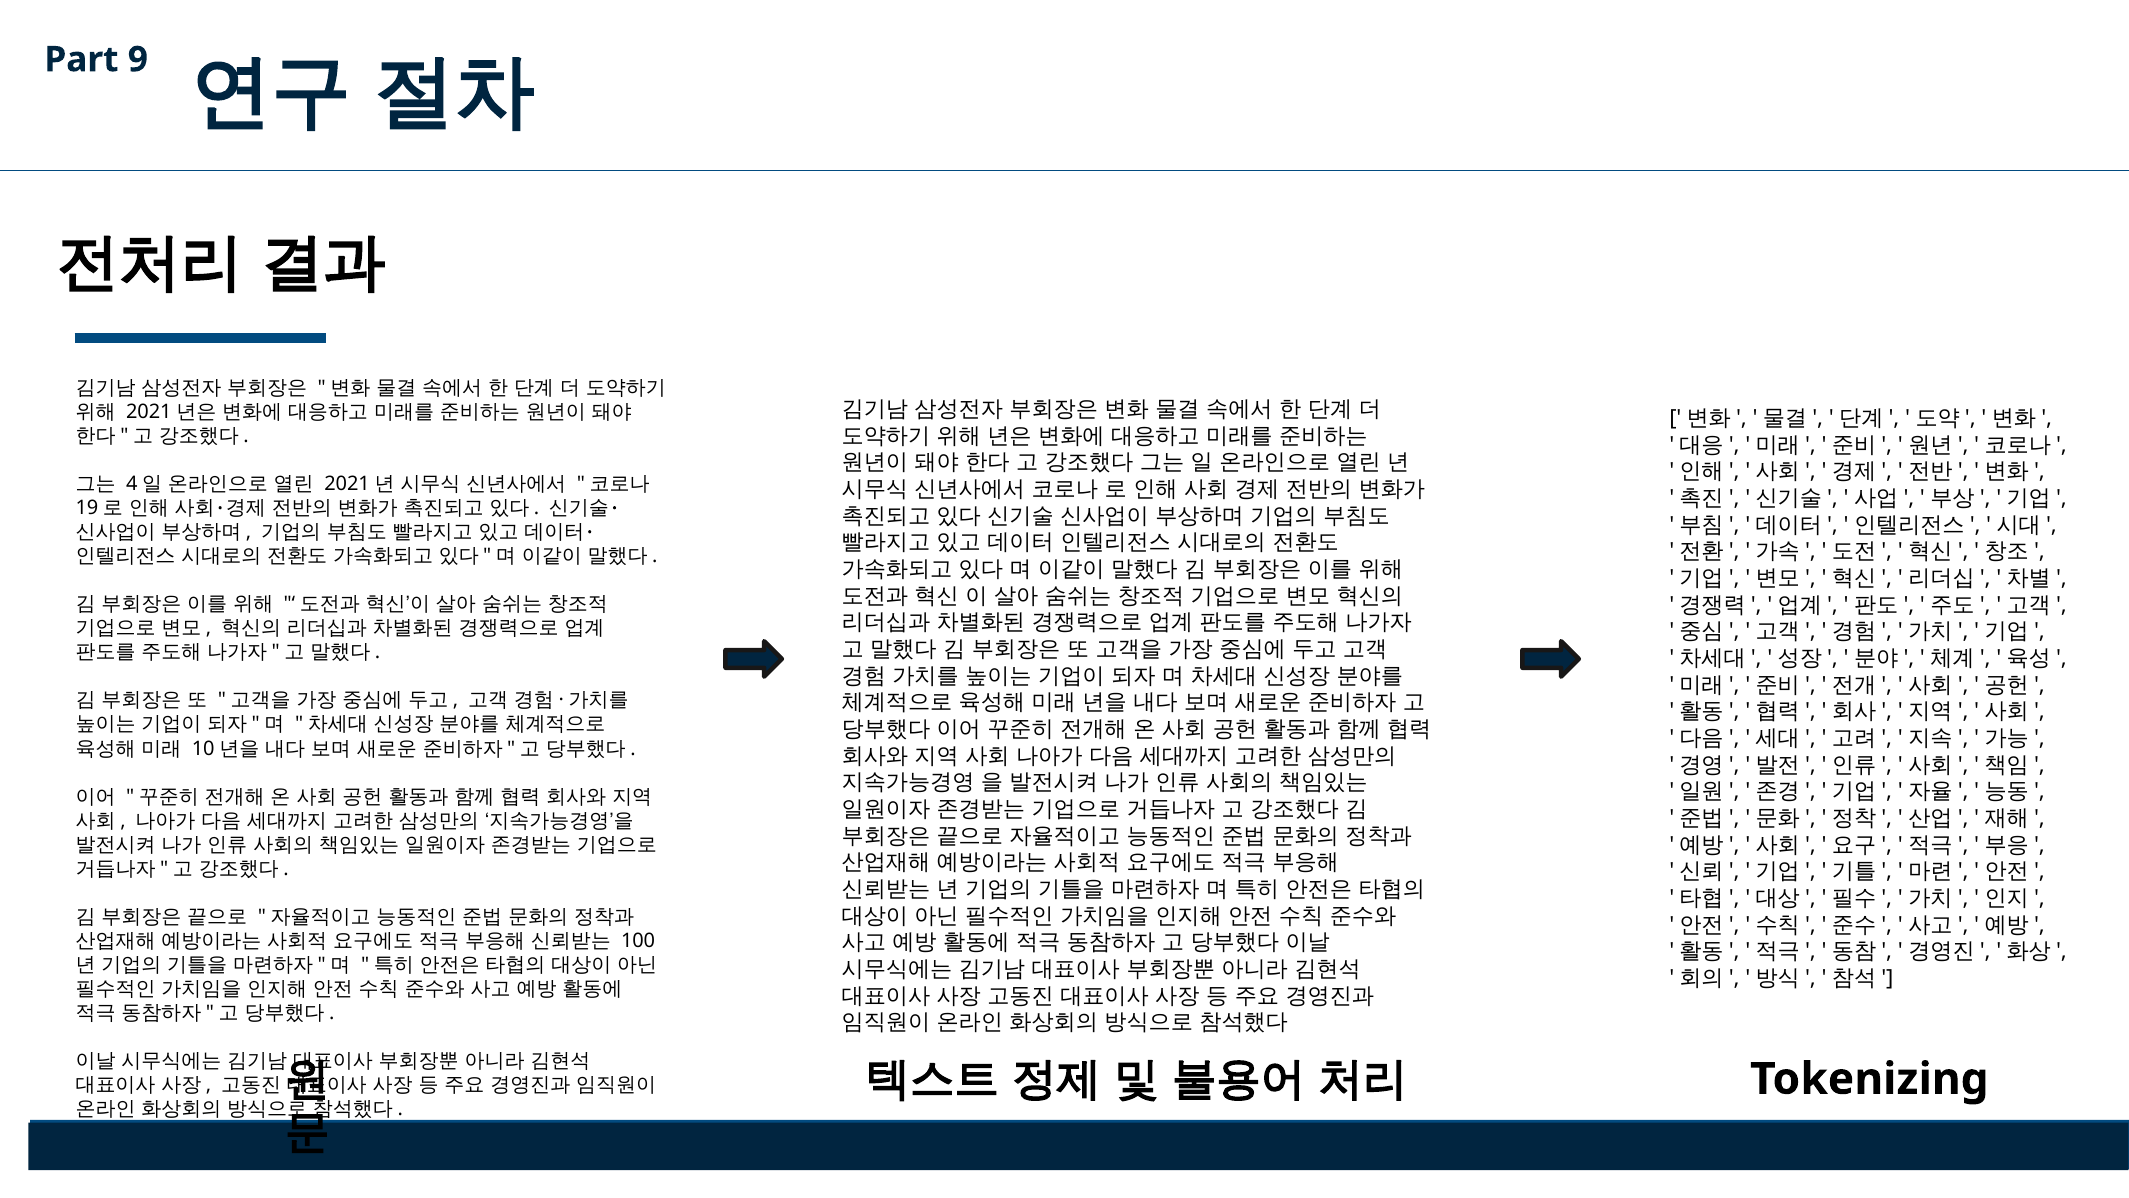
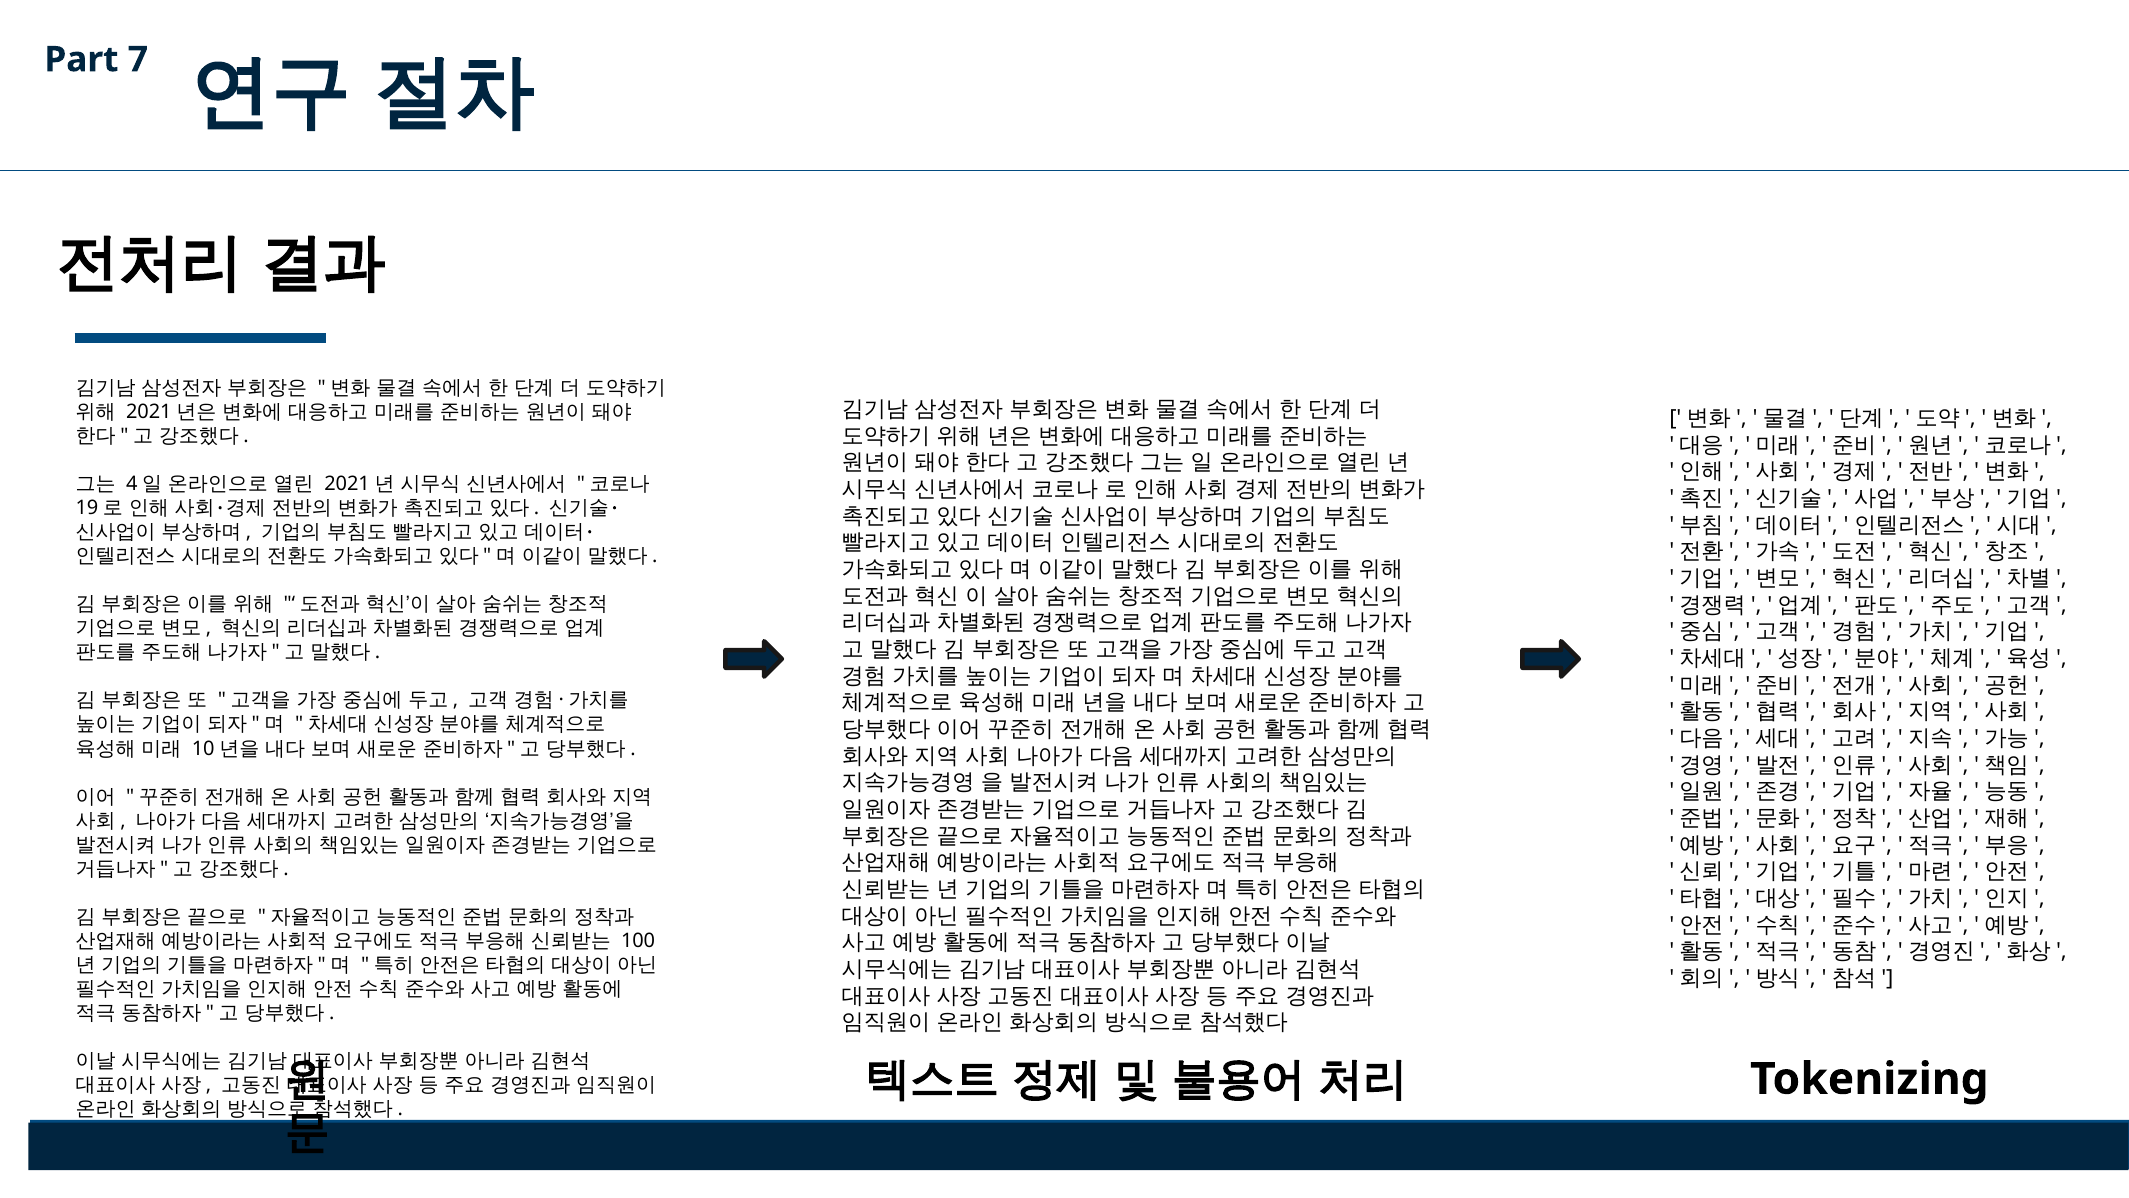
9: 9 -> 7 (138, 60)
